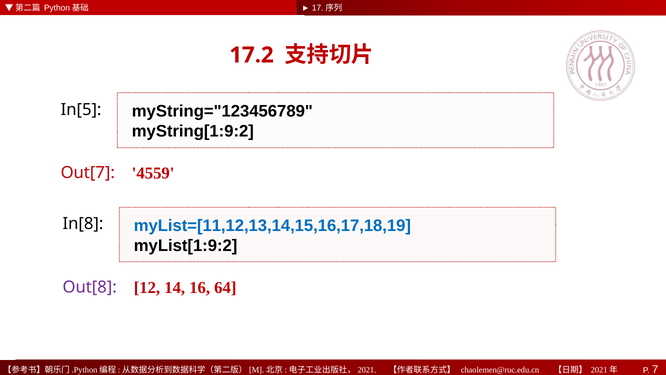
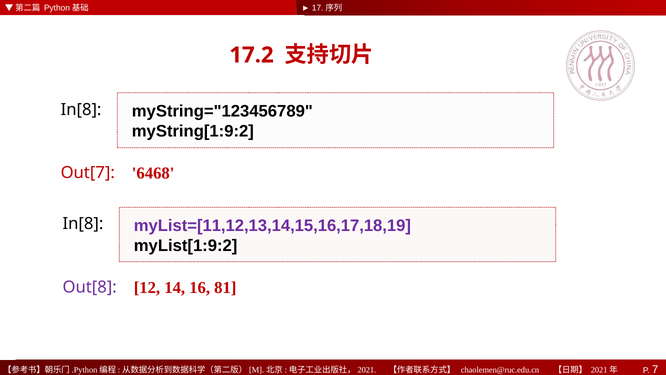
In[5: In[5 -> In[8 (81, 109)
4559: 4559 -> 6468 (153, 173)
myList=[11,12,13,14,15,16,17,18,19 colour: blue -> purple (272, 225)
64: 64 -> 81 (225, 287)
